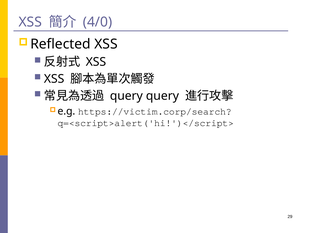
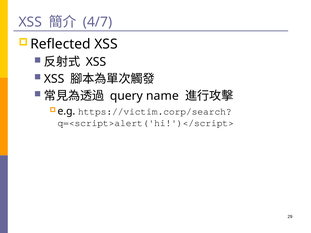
4/0: 4/0 -> 4/7 (98, 22)
query query: query -> name (162, 96)
